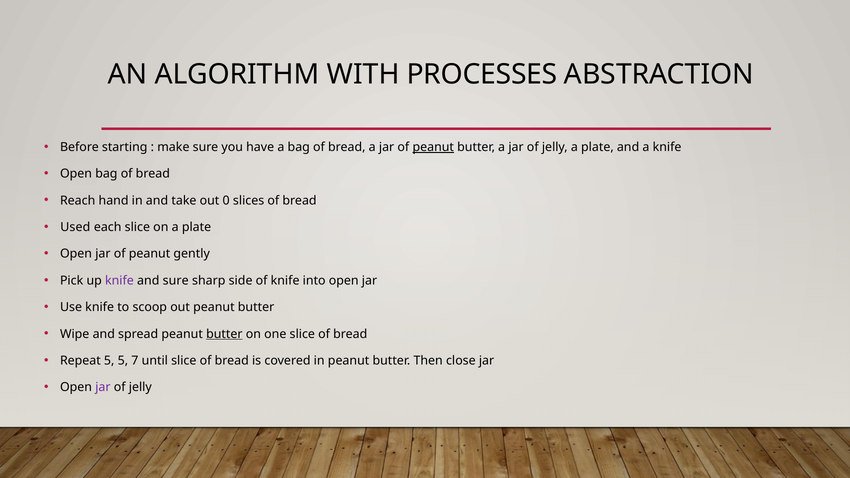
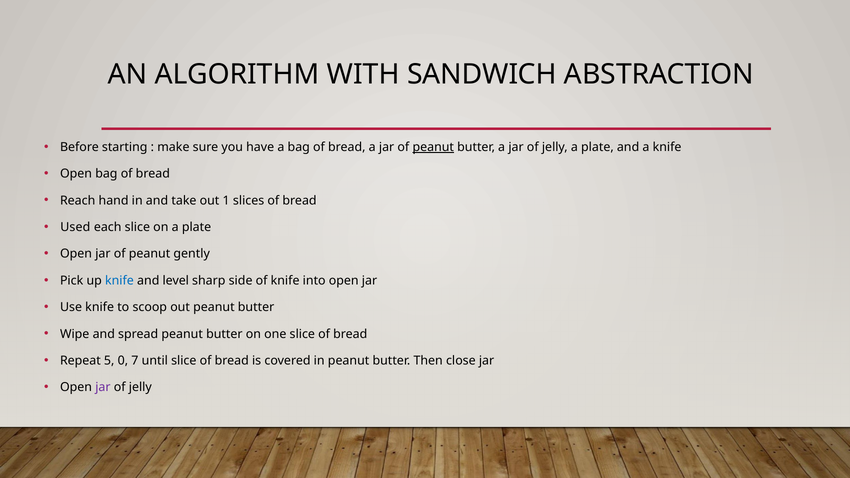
PROCESSES: PROCESSES -> SANDWICH (482, 74)
0: 0 -> 1 (226, 201)
knife colour: purple -> blue (119, 281)
and sure: sure -> level (176, 281)
butter underline: present -> none (224, 334)
5 5: 5 -> 0 (123, 361)
